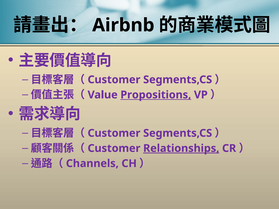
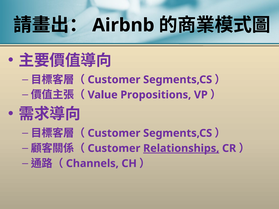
Propositions underline: present -> none (156, 95)
